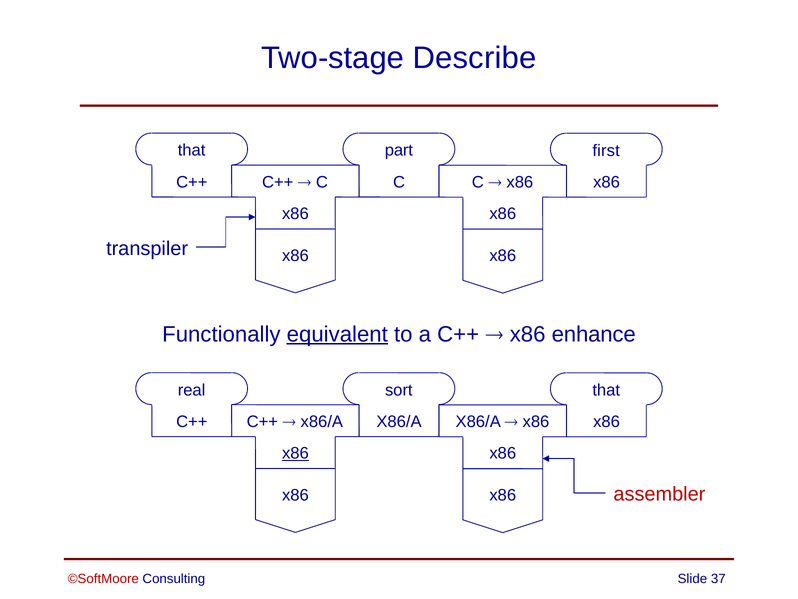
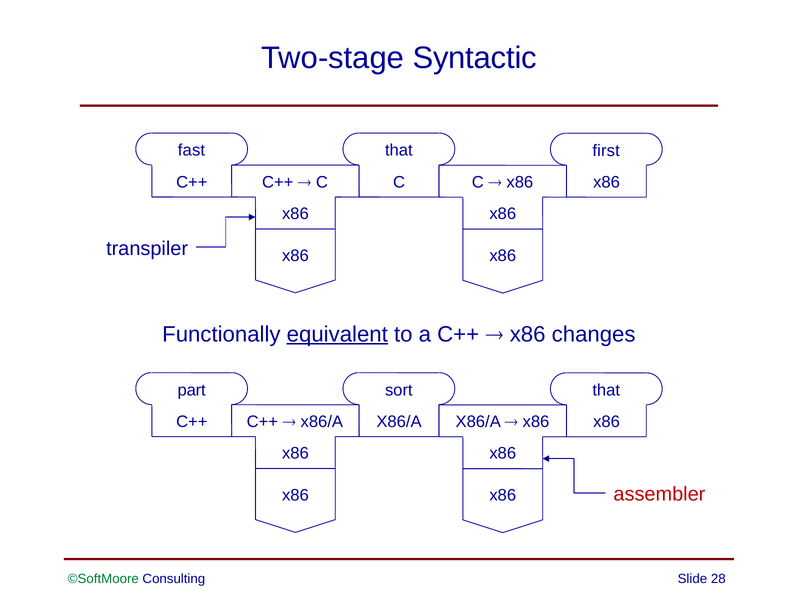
Describe: Describe -> Syntactic (475, 58)
that: that -> fast (191, 150)
part: part -> that (399, 150)
enhance: enhance -> changes (594, 334)
real: real -> part (192, 390)
x86 underline: present -> none (295, 453)
©SoftMoore colour: red -> green (103, 578)
37: 37 -> 28 (718, 578)
